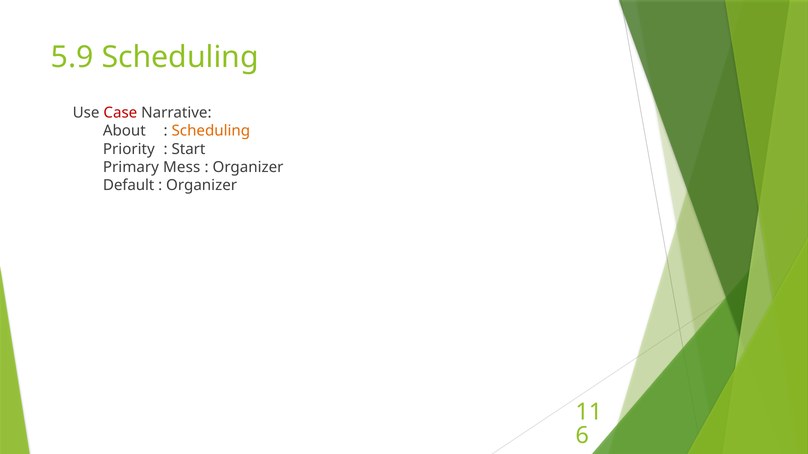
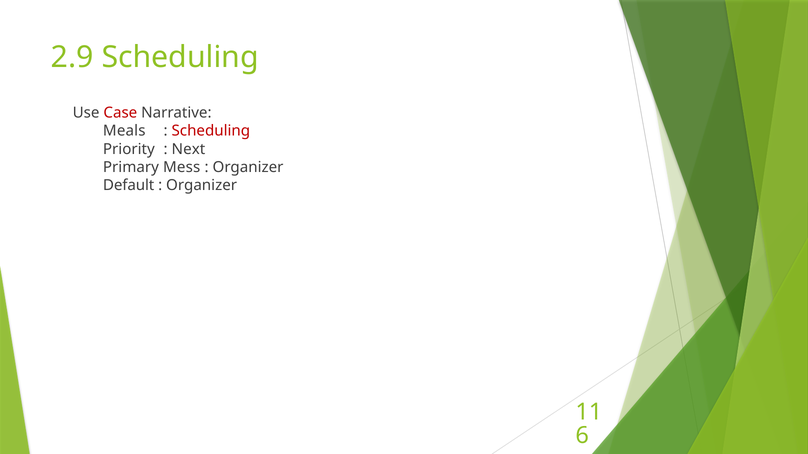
5.9: 5.9 -> 2.9 (72, 58)
About: About -> Meals (124, 131)
Scheduling colour: orange -> red (211, 131)
Start: Start -> Next (188, 149)
